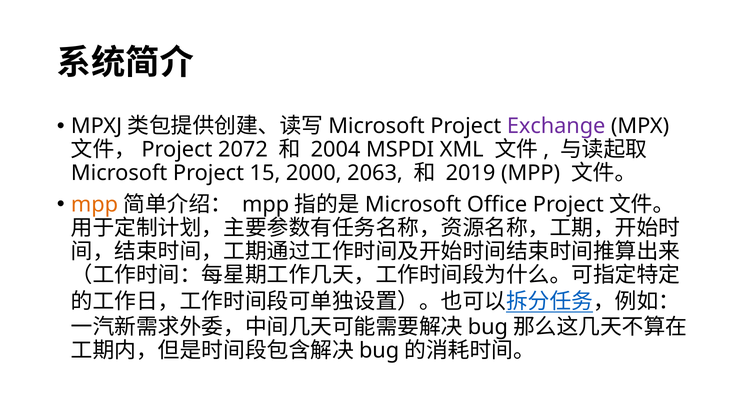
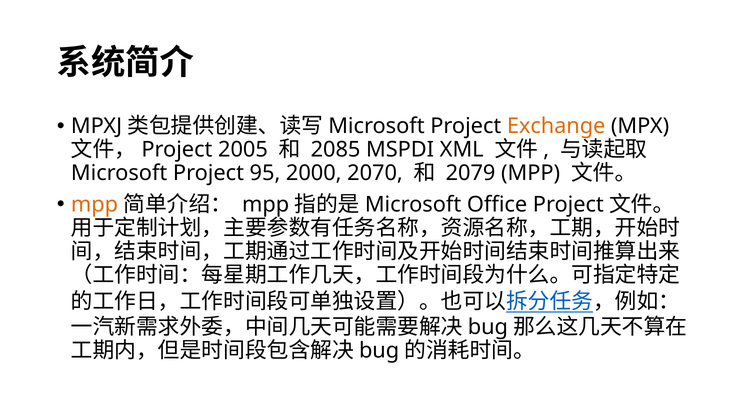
Exchange colour: purple -> orange (556, 126)
2072: 2072 -> 2005 (243, 150)
2004: 2004 -> 2085 (336, 150)
15: 15 -> 95 (265, 173)
2063: 2063 -> 2070 (375, 173)
2019: 2019 -> 2079 (471, 173)
